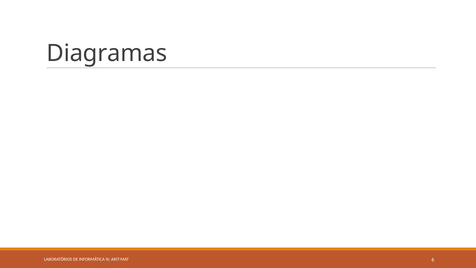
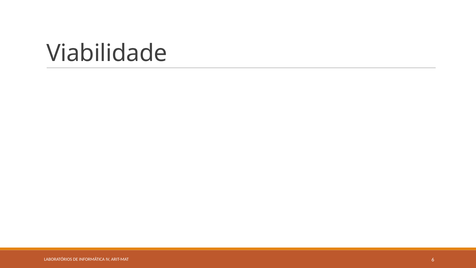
Diagramas: Diagramas -> Viabilidade (107, 53)
